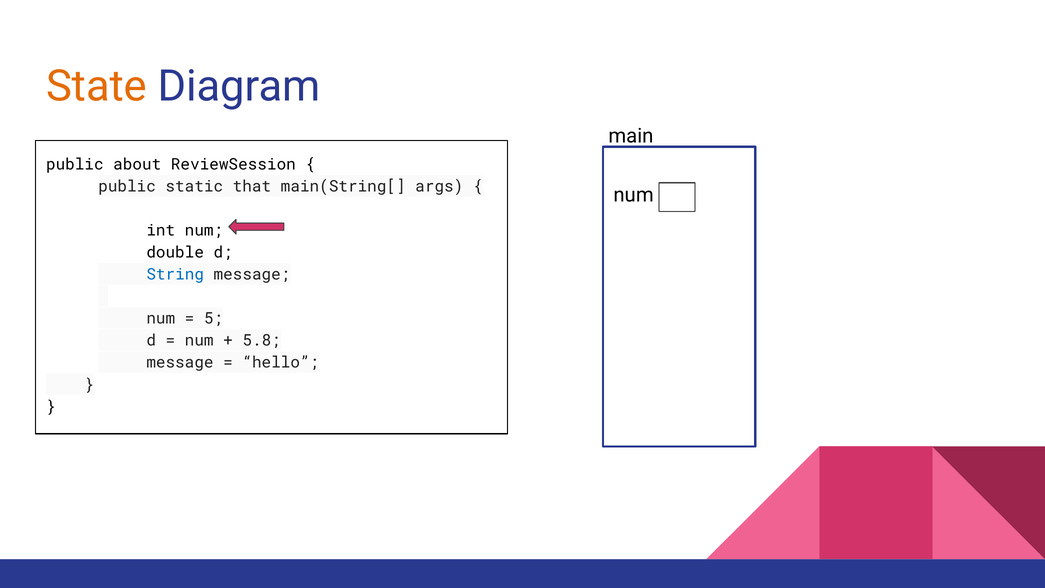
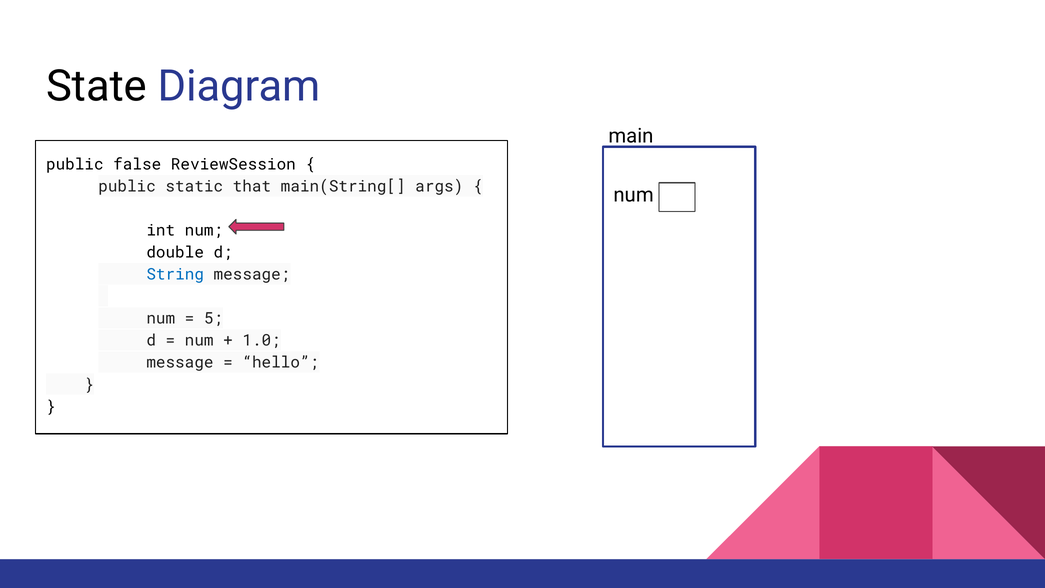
State colour: orange -> black (97, 86)
about: about -> false (137, 165)
5.8: 5.8 -> 1.0 (262, 341)
